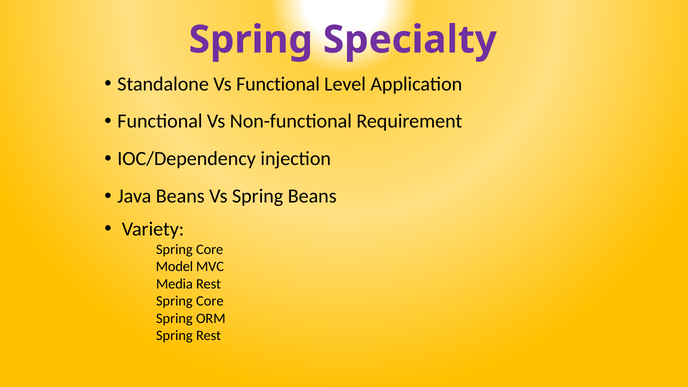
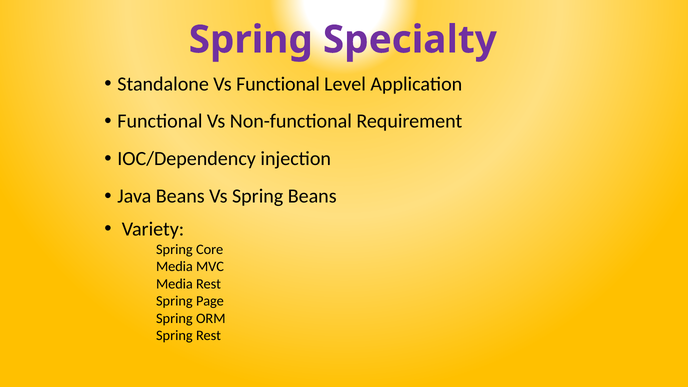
Model: Model -> Media (174, 267)
Core: Core -> Page (210, 301)
